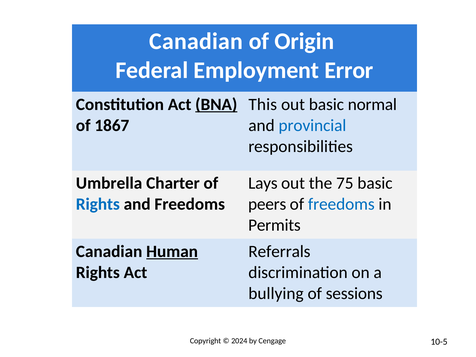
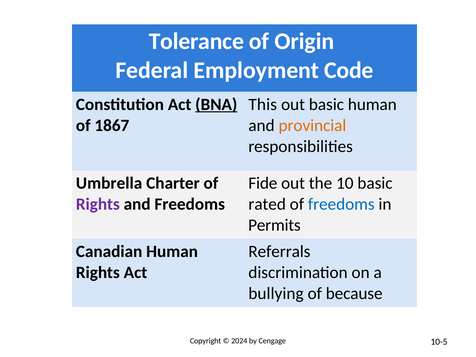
Canadian: Canadian -> Tolerance (196, 41)
Error: Error -> Code (349, 70)
basic normal: normal -> human (372, 104)
provincial colour: blue -> orange (312, 125)
Lays: Lays -> Fide (263, 183)
75: 75 -> 10 (345, 183)
Rights colour: blue -> purple (98, 204)
peers: peers -> rated (267, 204)
Human underline: present -> none (172, 251)
sessions: sessions -> because (354, 293)
